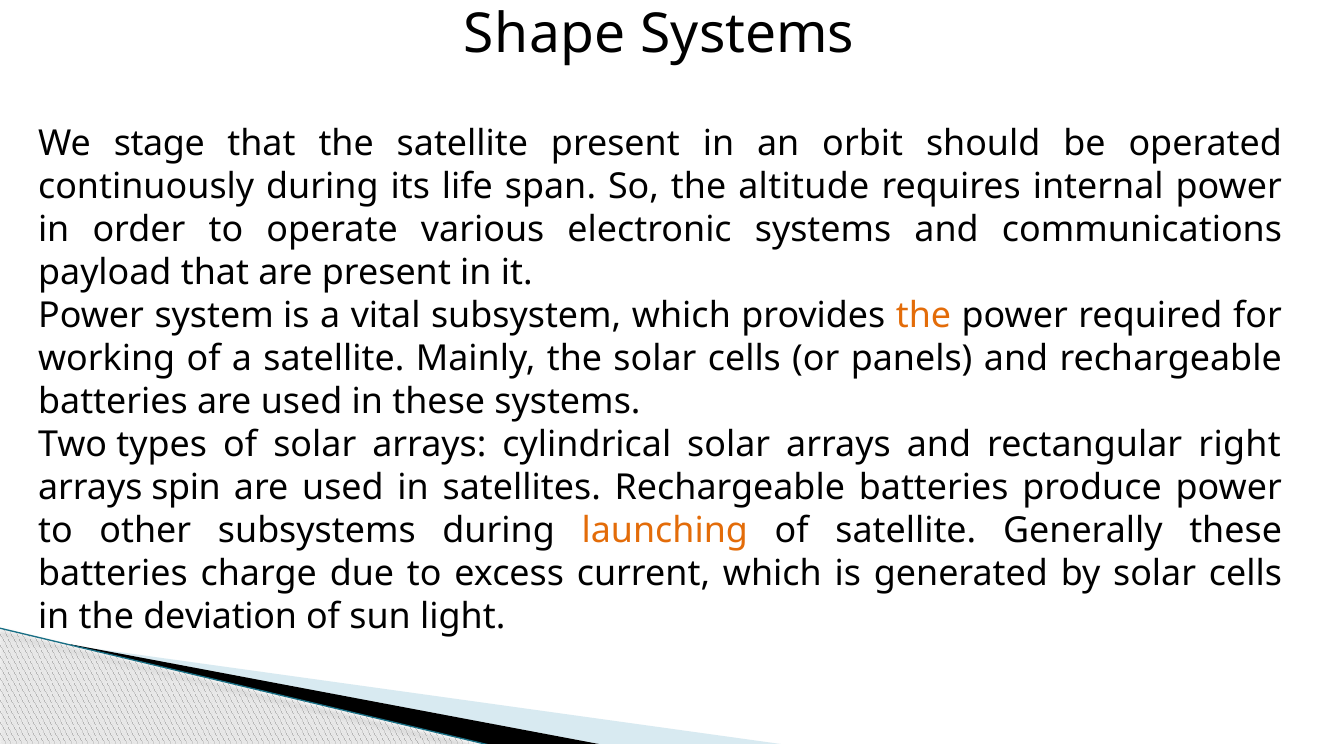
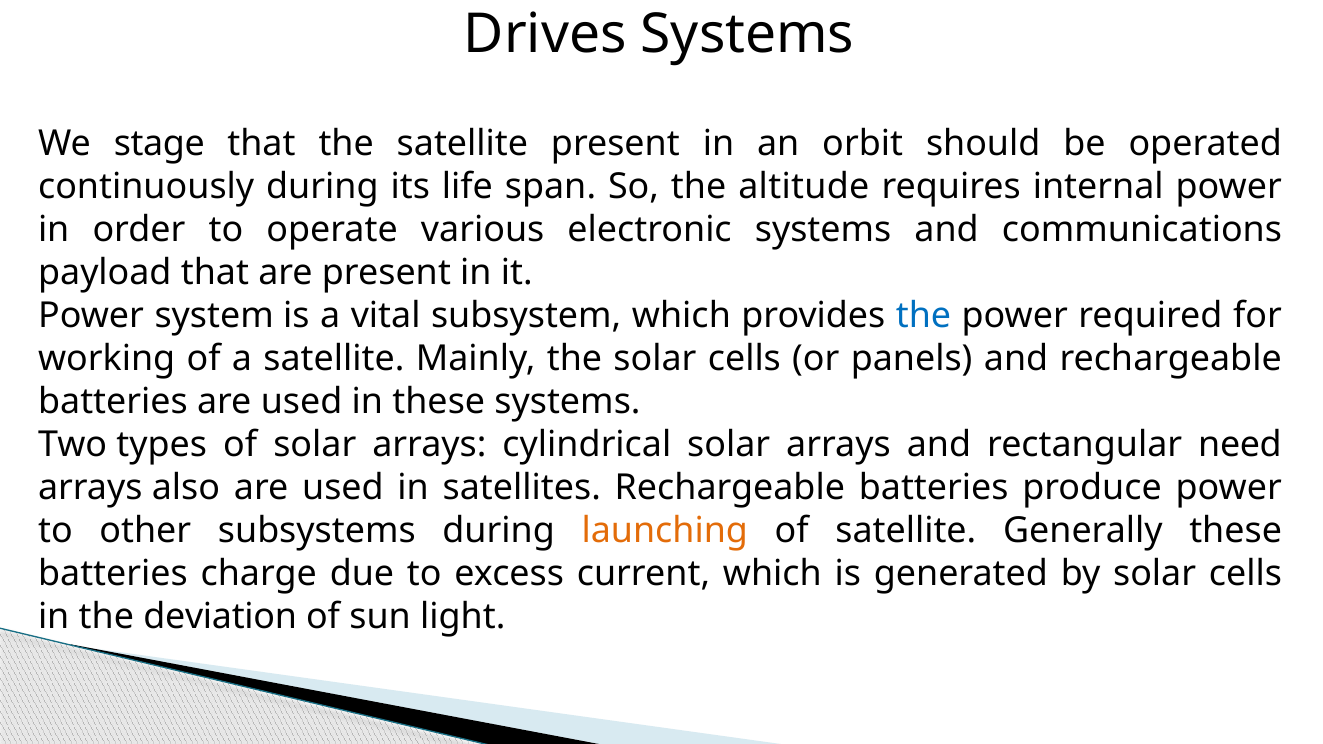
Shape: Shape -> Drives (545, 34)
the colour: orange -> blue (924, 316)
right: right -> need (1240, 445)
spin: spin -> also (186, 488)
